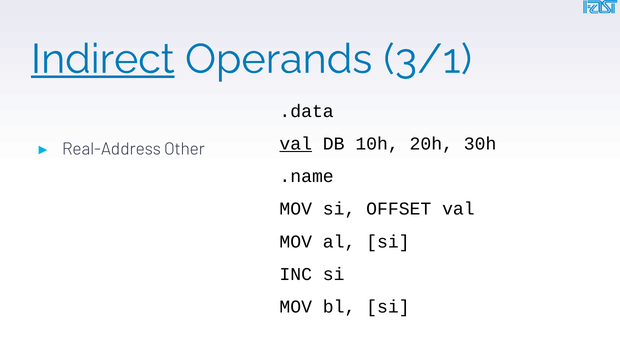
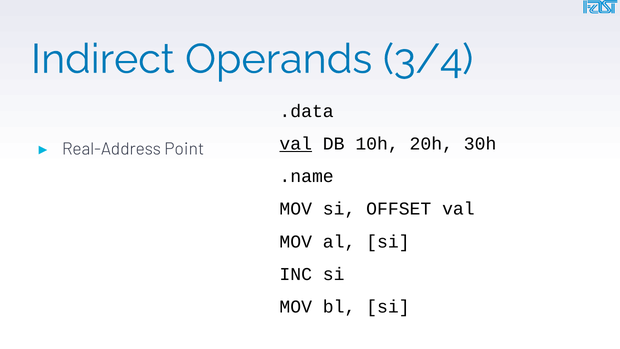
Indirect underline: present -> none (103, 59)
3/1: 3/1 -> 3/4 (428, 59)
Other: Other -> Point (184, 149)
